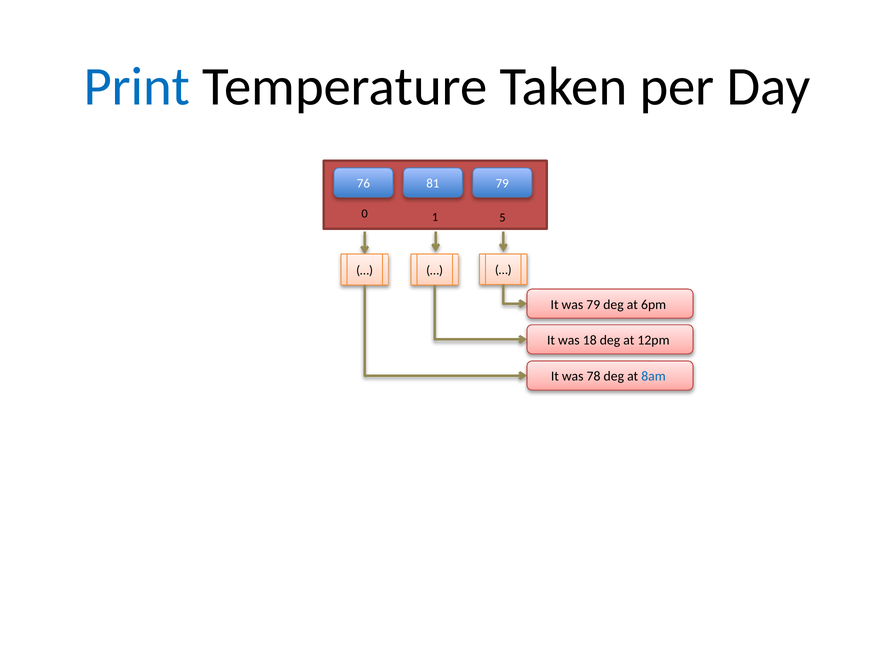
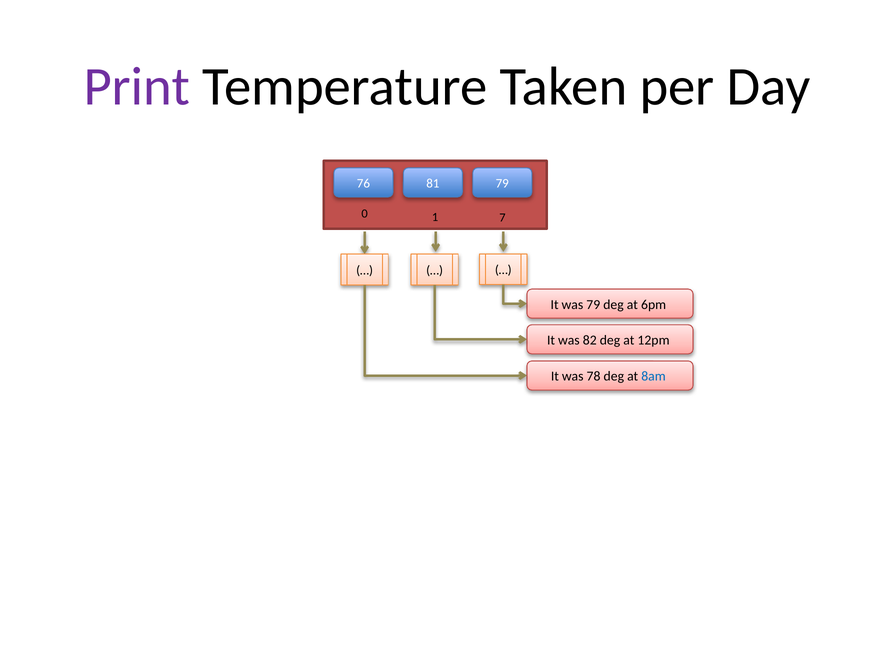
Print colour: blue -> purple (137, 87)
5: 5 -> 7 (503, 218)
18: 18 -> 82 (590, 340)
